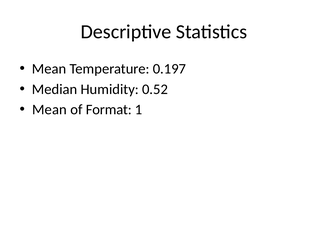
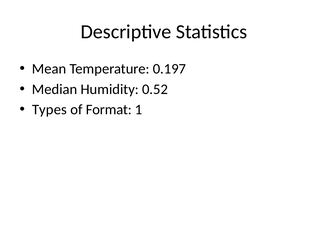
Mean: Mean -> Types (49, 110)
